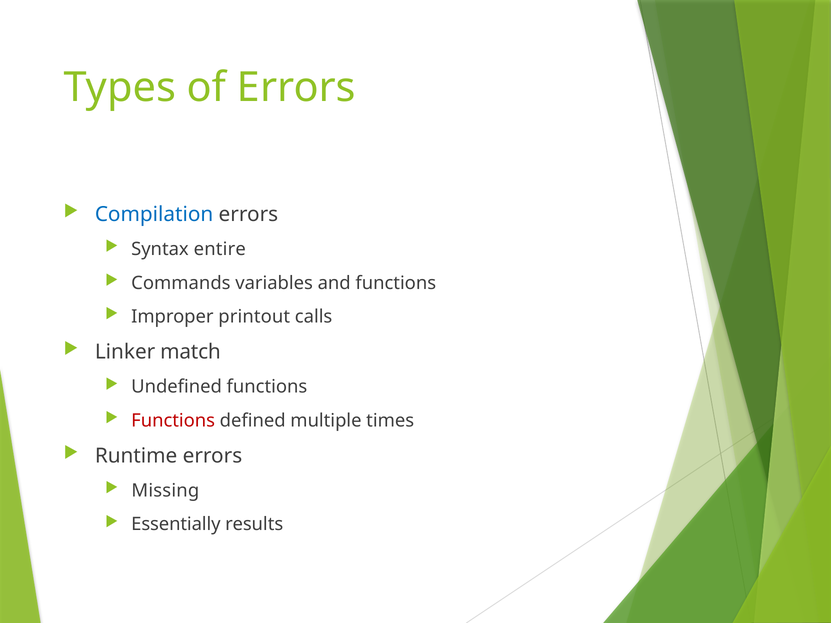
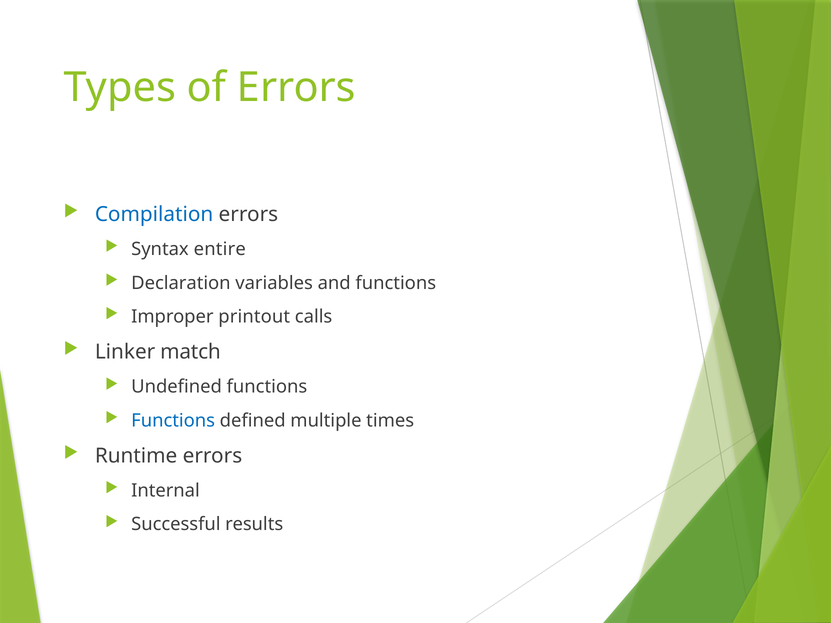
Commands: Commands -> Declaration (181, 283)
Functions colour: red -> blue (173, 421)
Missing: Missing -> Internal (165, 491)
Essentially: Essentially -> Successful (176, 525)
